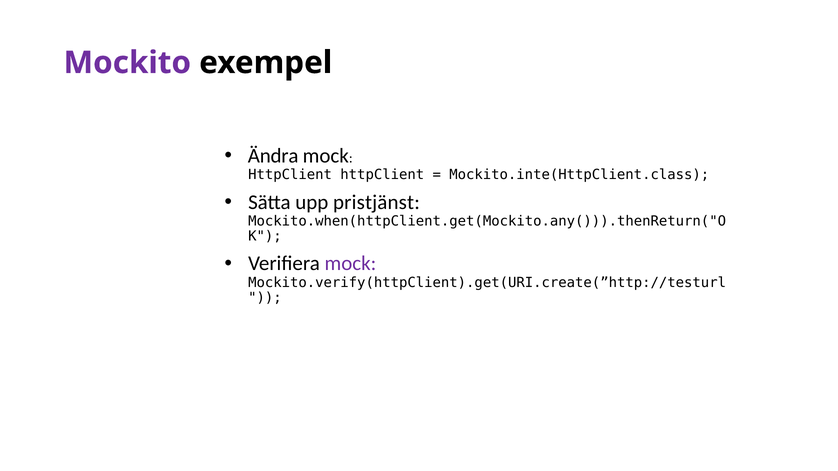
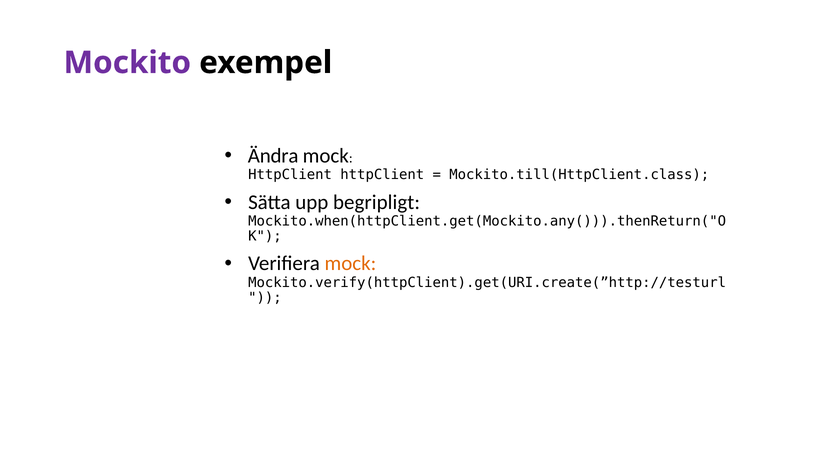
Mockito.inte(HttpClient.class: Mockito.inte(HttpClient.class -> Mockito.till(HttpClient.class (579, 175)
pristjänst: pristjänst -> begripligt (377, 202)
mock colour: purple -> orange (350, 264)
